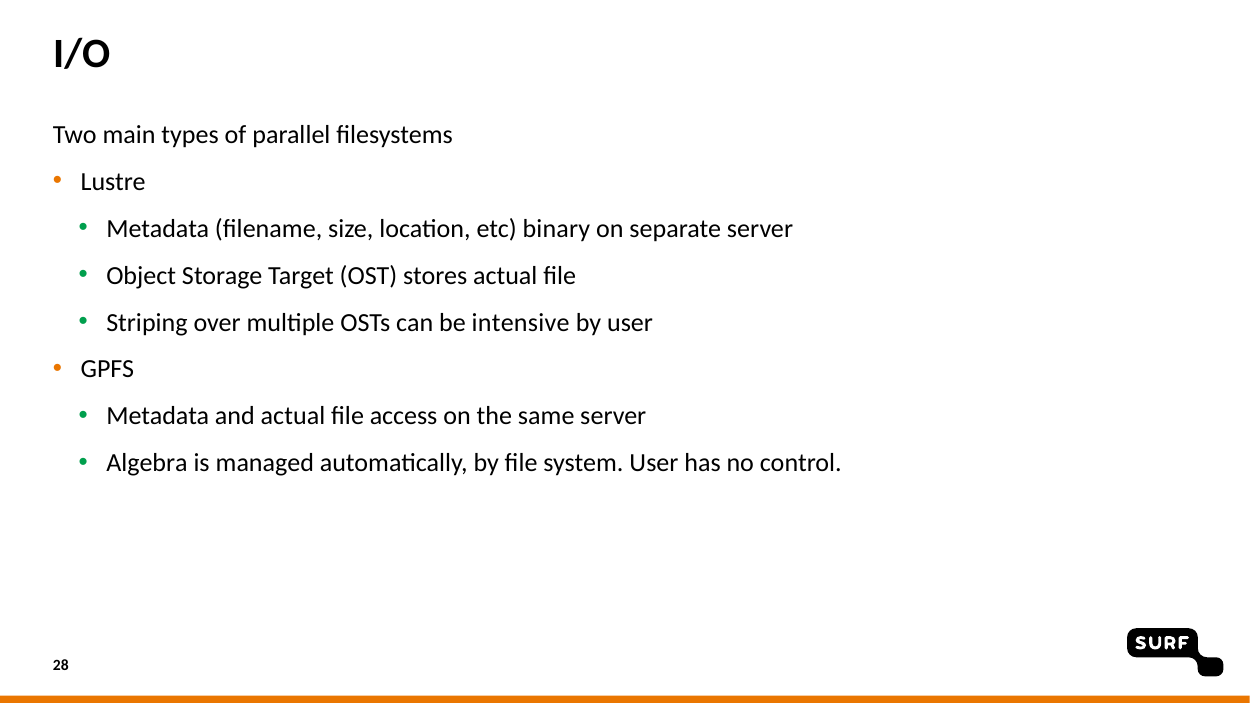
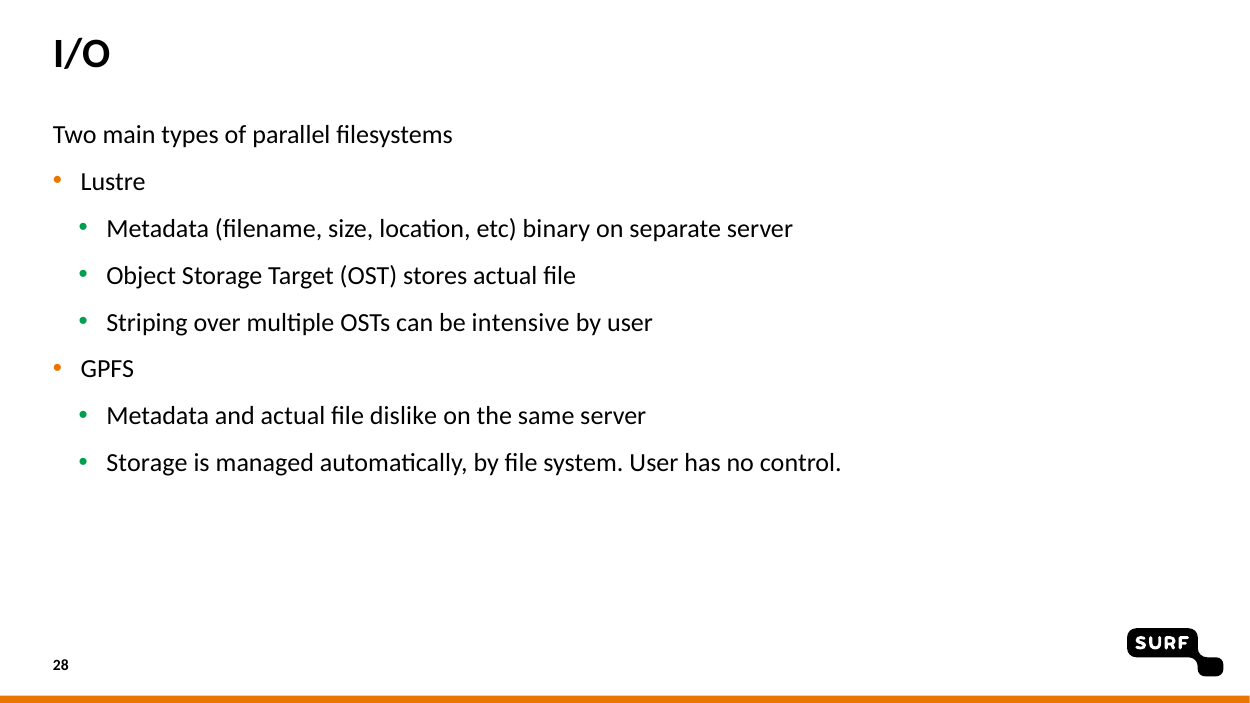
access: access -> dislike (403, 416)
Algebra: Algebra -> Storage (147, 463)
